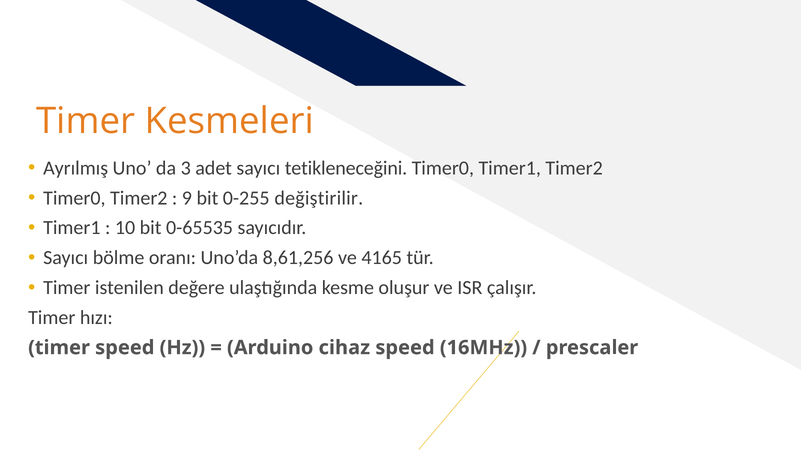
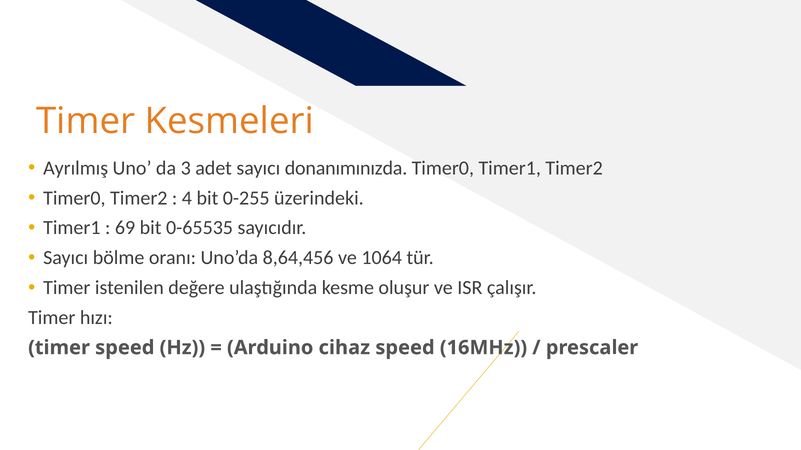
tetikleneceğini: tetikleneceğini -> donanımınızda (346, 168)
9: 9 -> 4 (187, 198)
değiştirilir: değiştirilir -> üzerindeki (319, 198)
10: 10 -> 69 (125, 228)
8,61,256: 8,61,256 -> 8,64,456 (298, 258)
4165: 4165 -> 1064 (382, 258)
